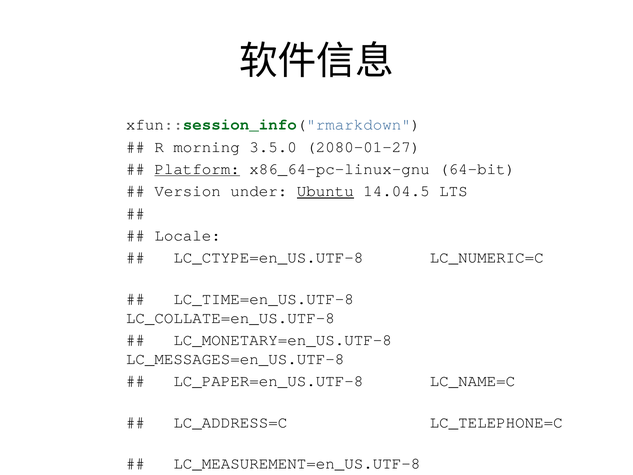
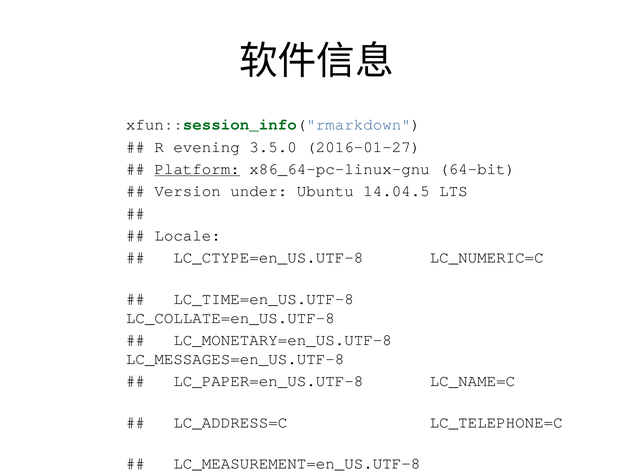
morning: morning -> evening (207, 147)
2080-01-27: 2080-01-27 -> 2016-01-27 (363, 147)
Ubuntu underline: present -> none (325, 191)
